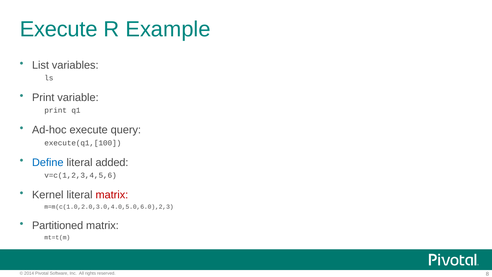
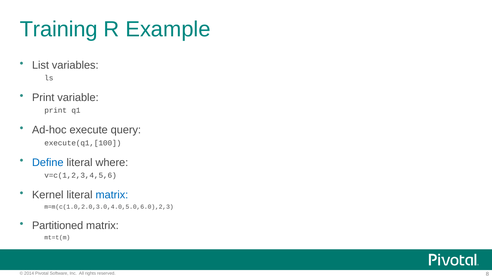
Execute: Execute -> Training (59, 29)
added: added -> where (112, 162)
matrix colour: red -> blue (112, 195)
